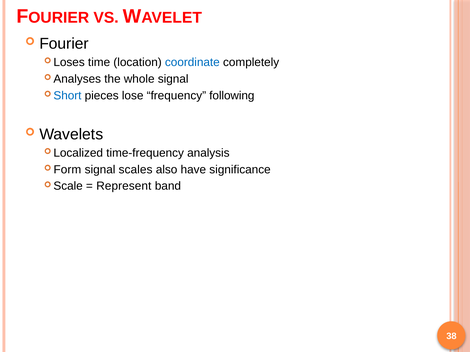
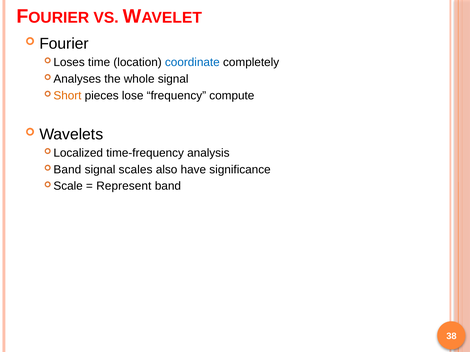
Short colour: blue -> orange (67, 96)
following: following -> compute (232, 96)
Form: Form -> Band (67, 170)
